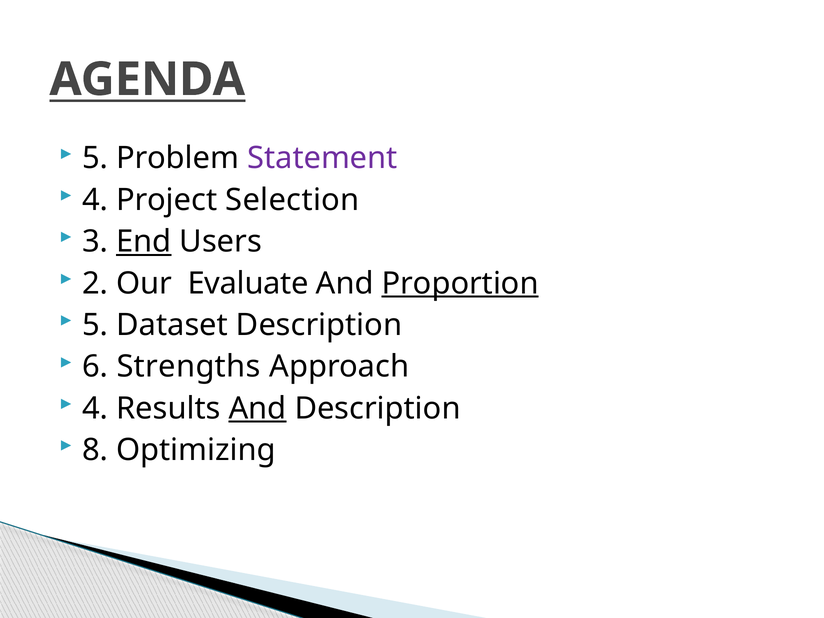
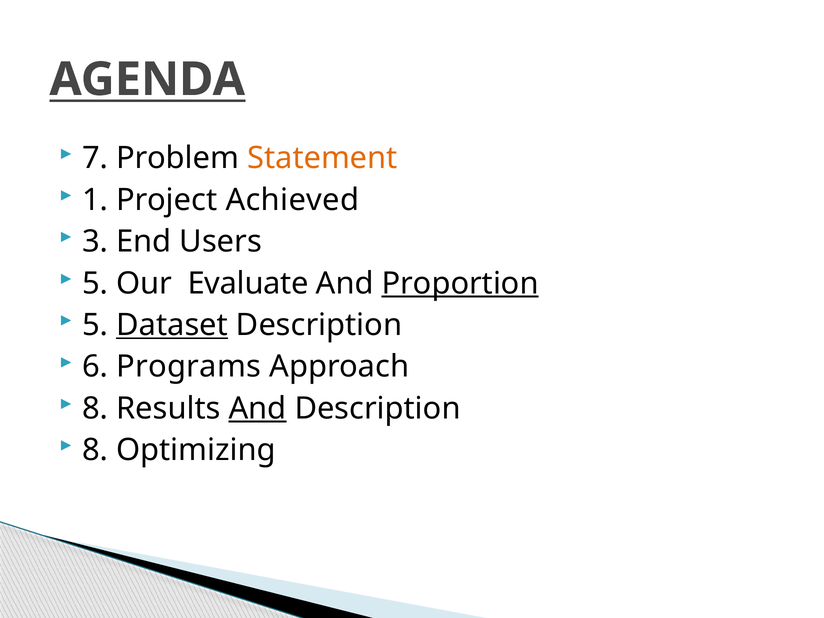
5: 5 -> 7 (95, 158)
Statement colour: purple -> orange (322, 158)
4: 4 -> 1 (95, 200)
Selection: Selection -> Achieved (292, 200)
End underline: present -> none (144, 242)
2: 2 -> 5 (95, 283)
Dataset underline: none -> present (172, 325)
Strengths: Strengths -> Programs (189, 367)
4: 4 -> 8 (95, 408)
